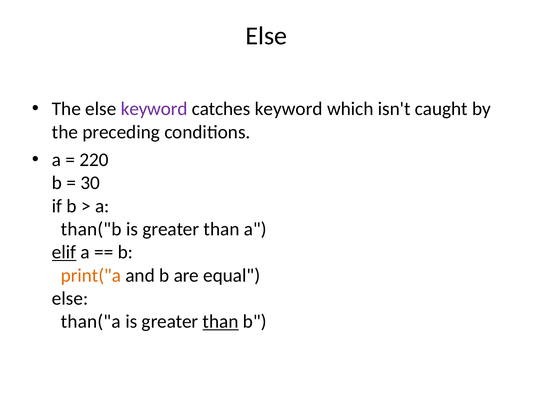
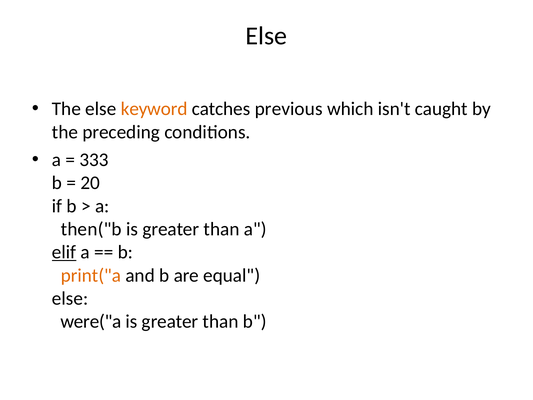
keyword colour: purple -> orange (154, 109)
catches keyword: keyword -> previous (289, 109)
220: 220 -> 333 (94, 160)
30: 30 -> 20 (90, 183)
than("b: than("b -> then("b (91, 229)
than("a: than("a -> were("a (91, 321)
than underline: present -> none (221, 321)
